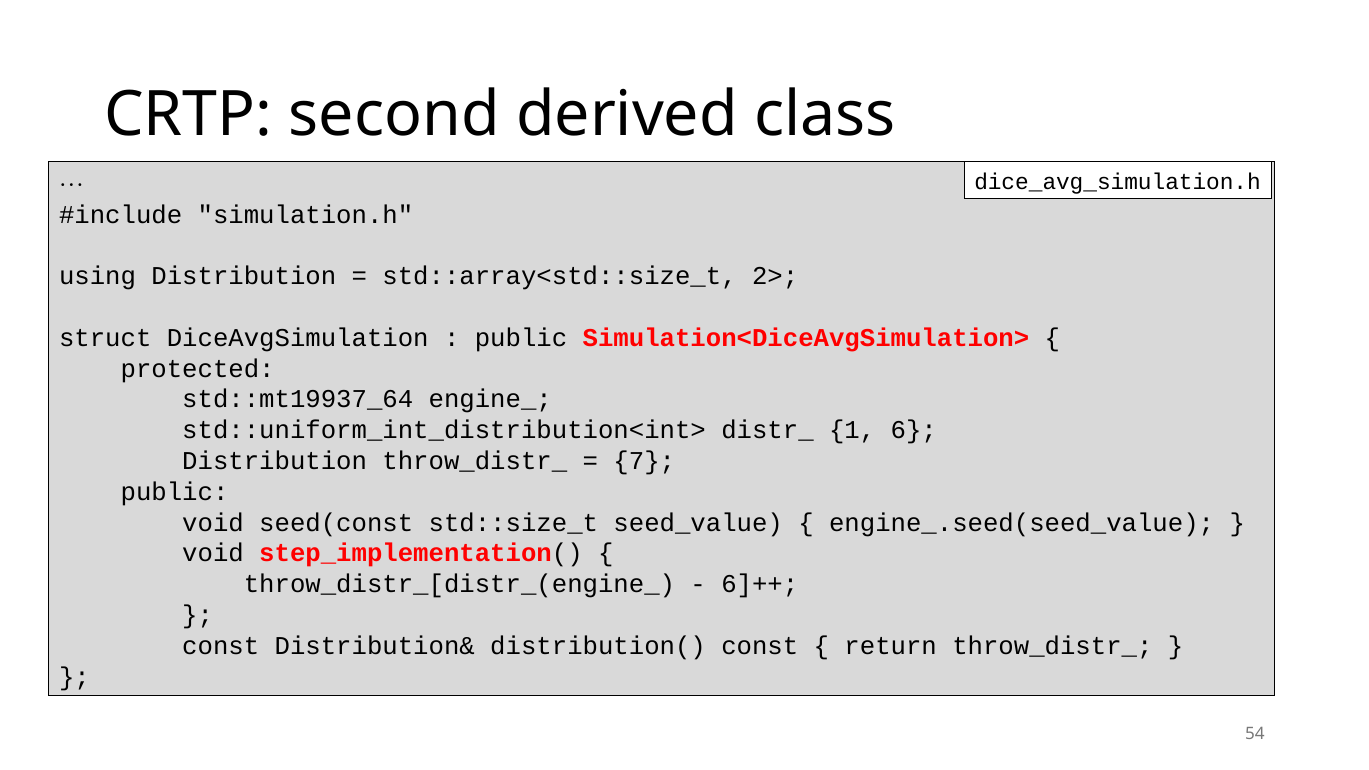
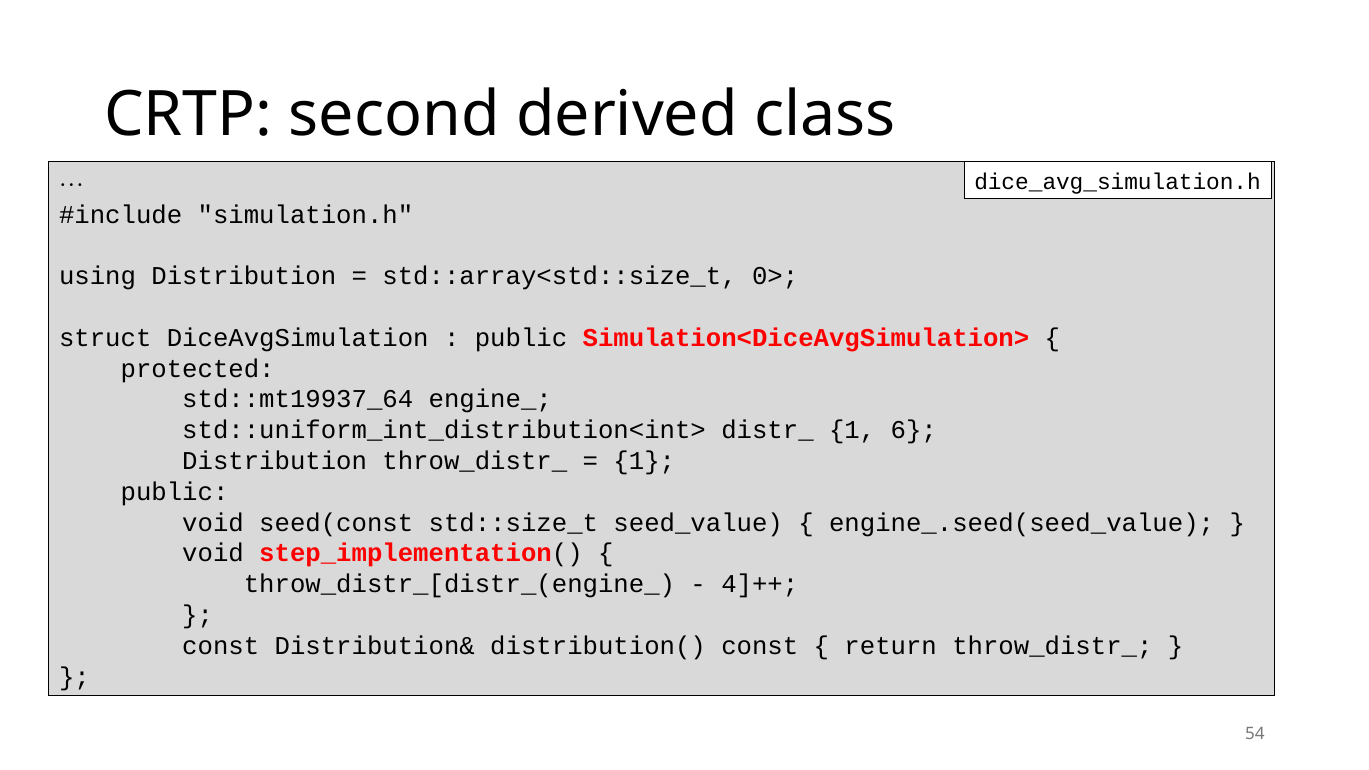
2>: 2> -> 0> (775, 276)
7: 7 -> 1 (644, 461)
6]++: 6]++ -> 4]++ (760, 584)
